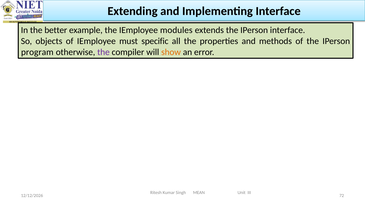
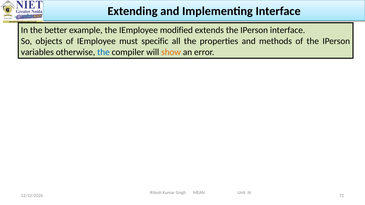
modules: modules -> modified (176, 30)
program: program -> variables (37, 52)
the colour: purple -> blue (103, 52)
